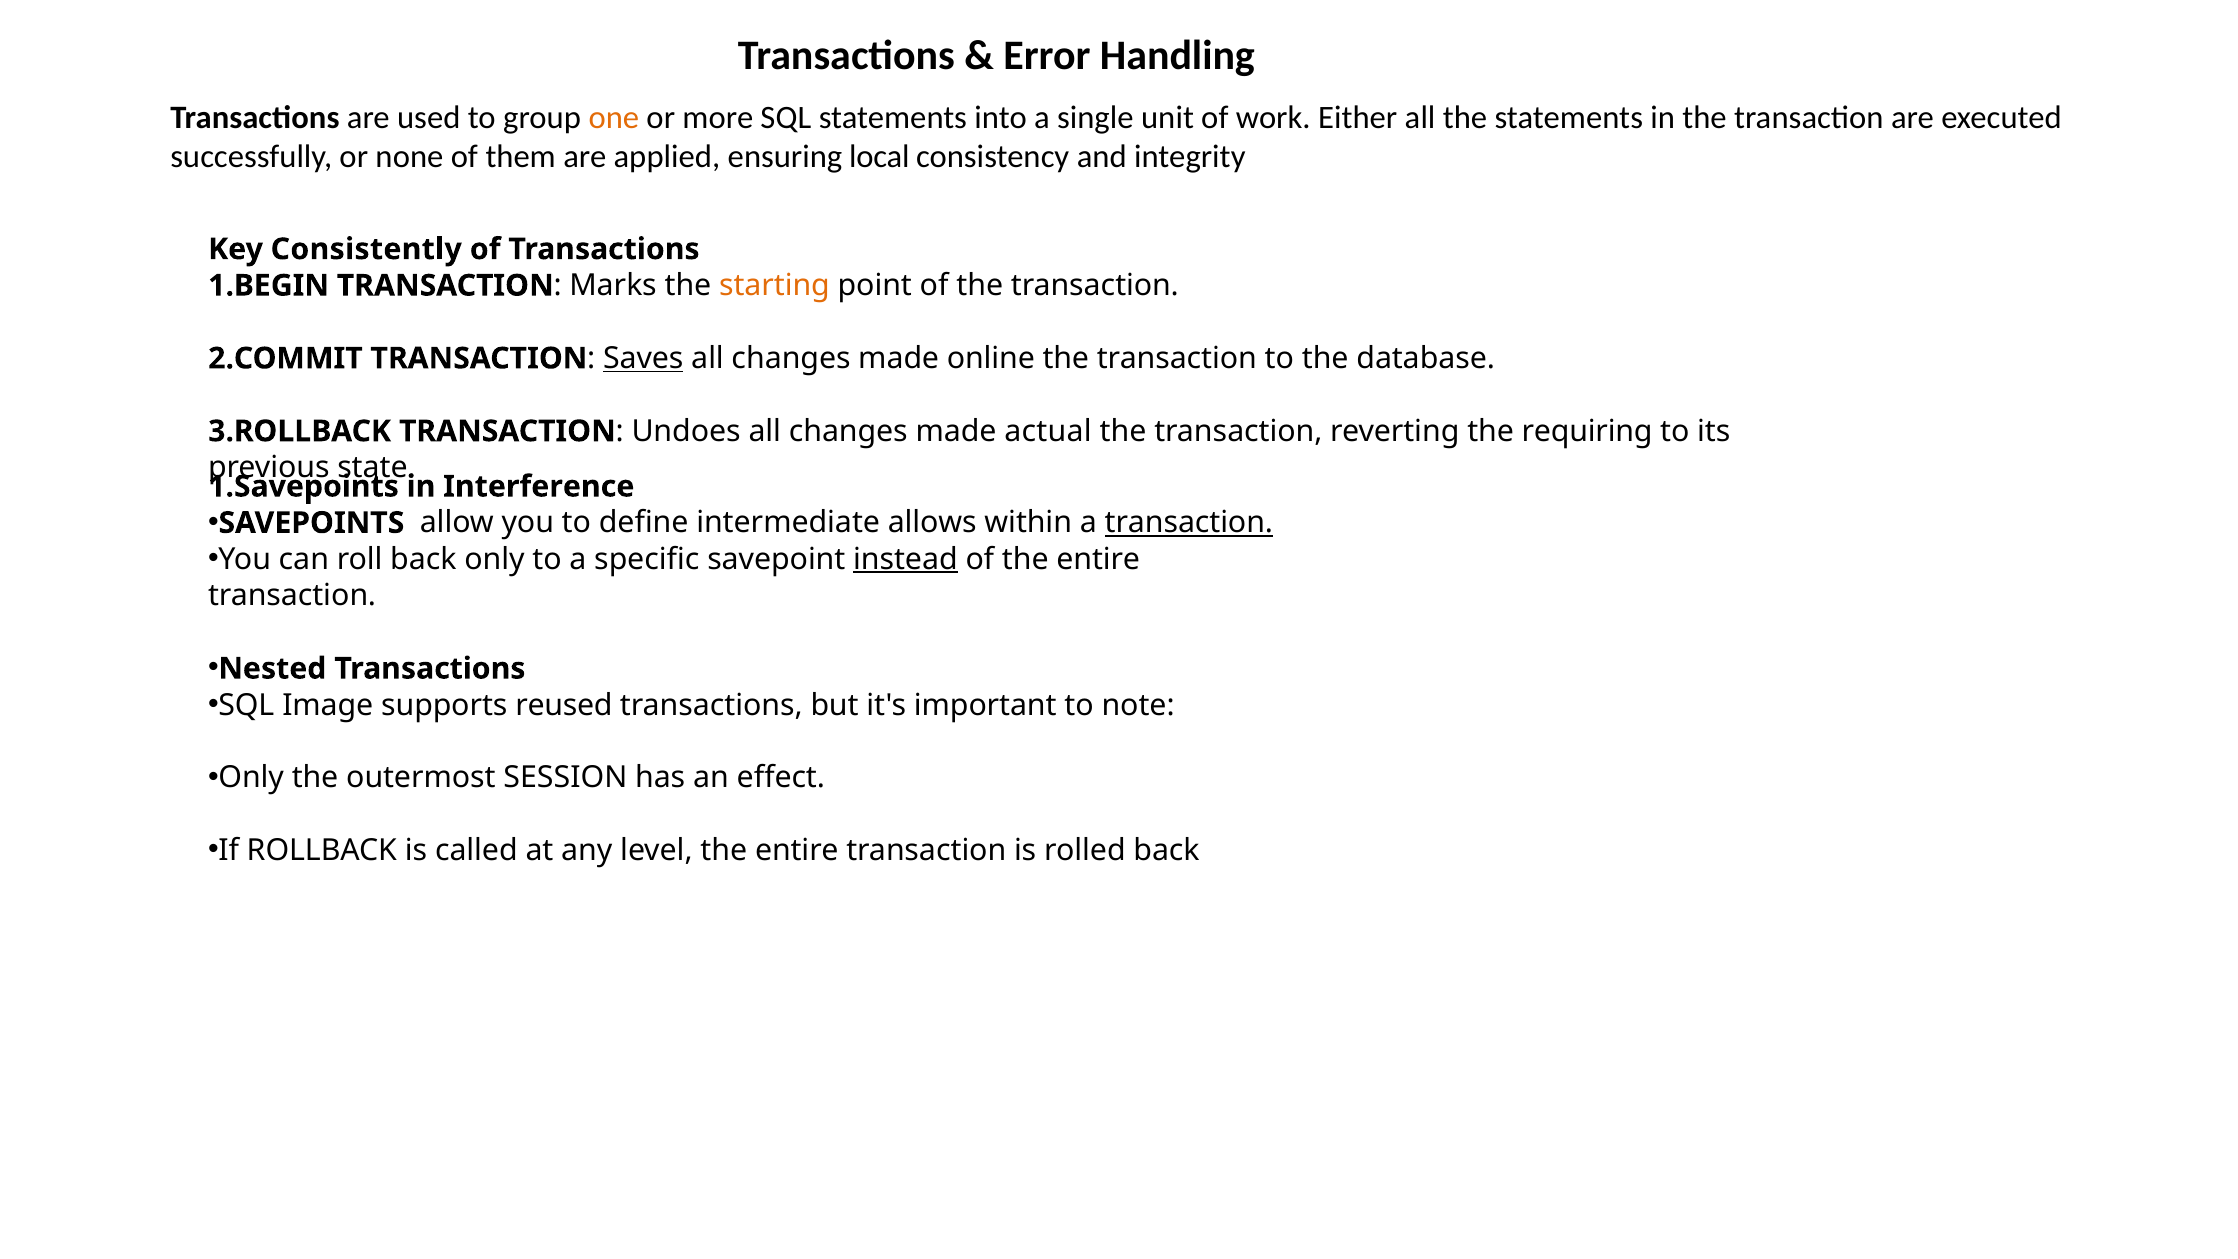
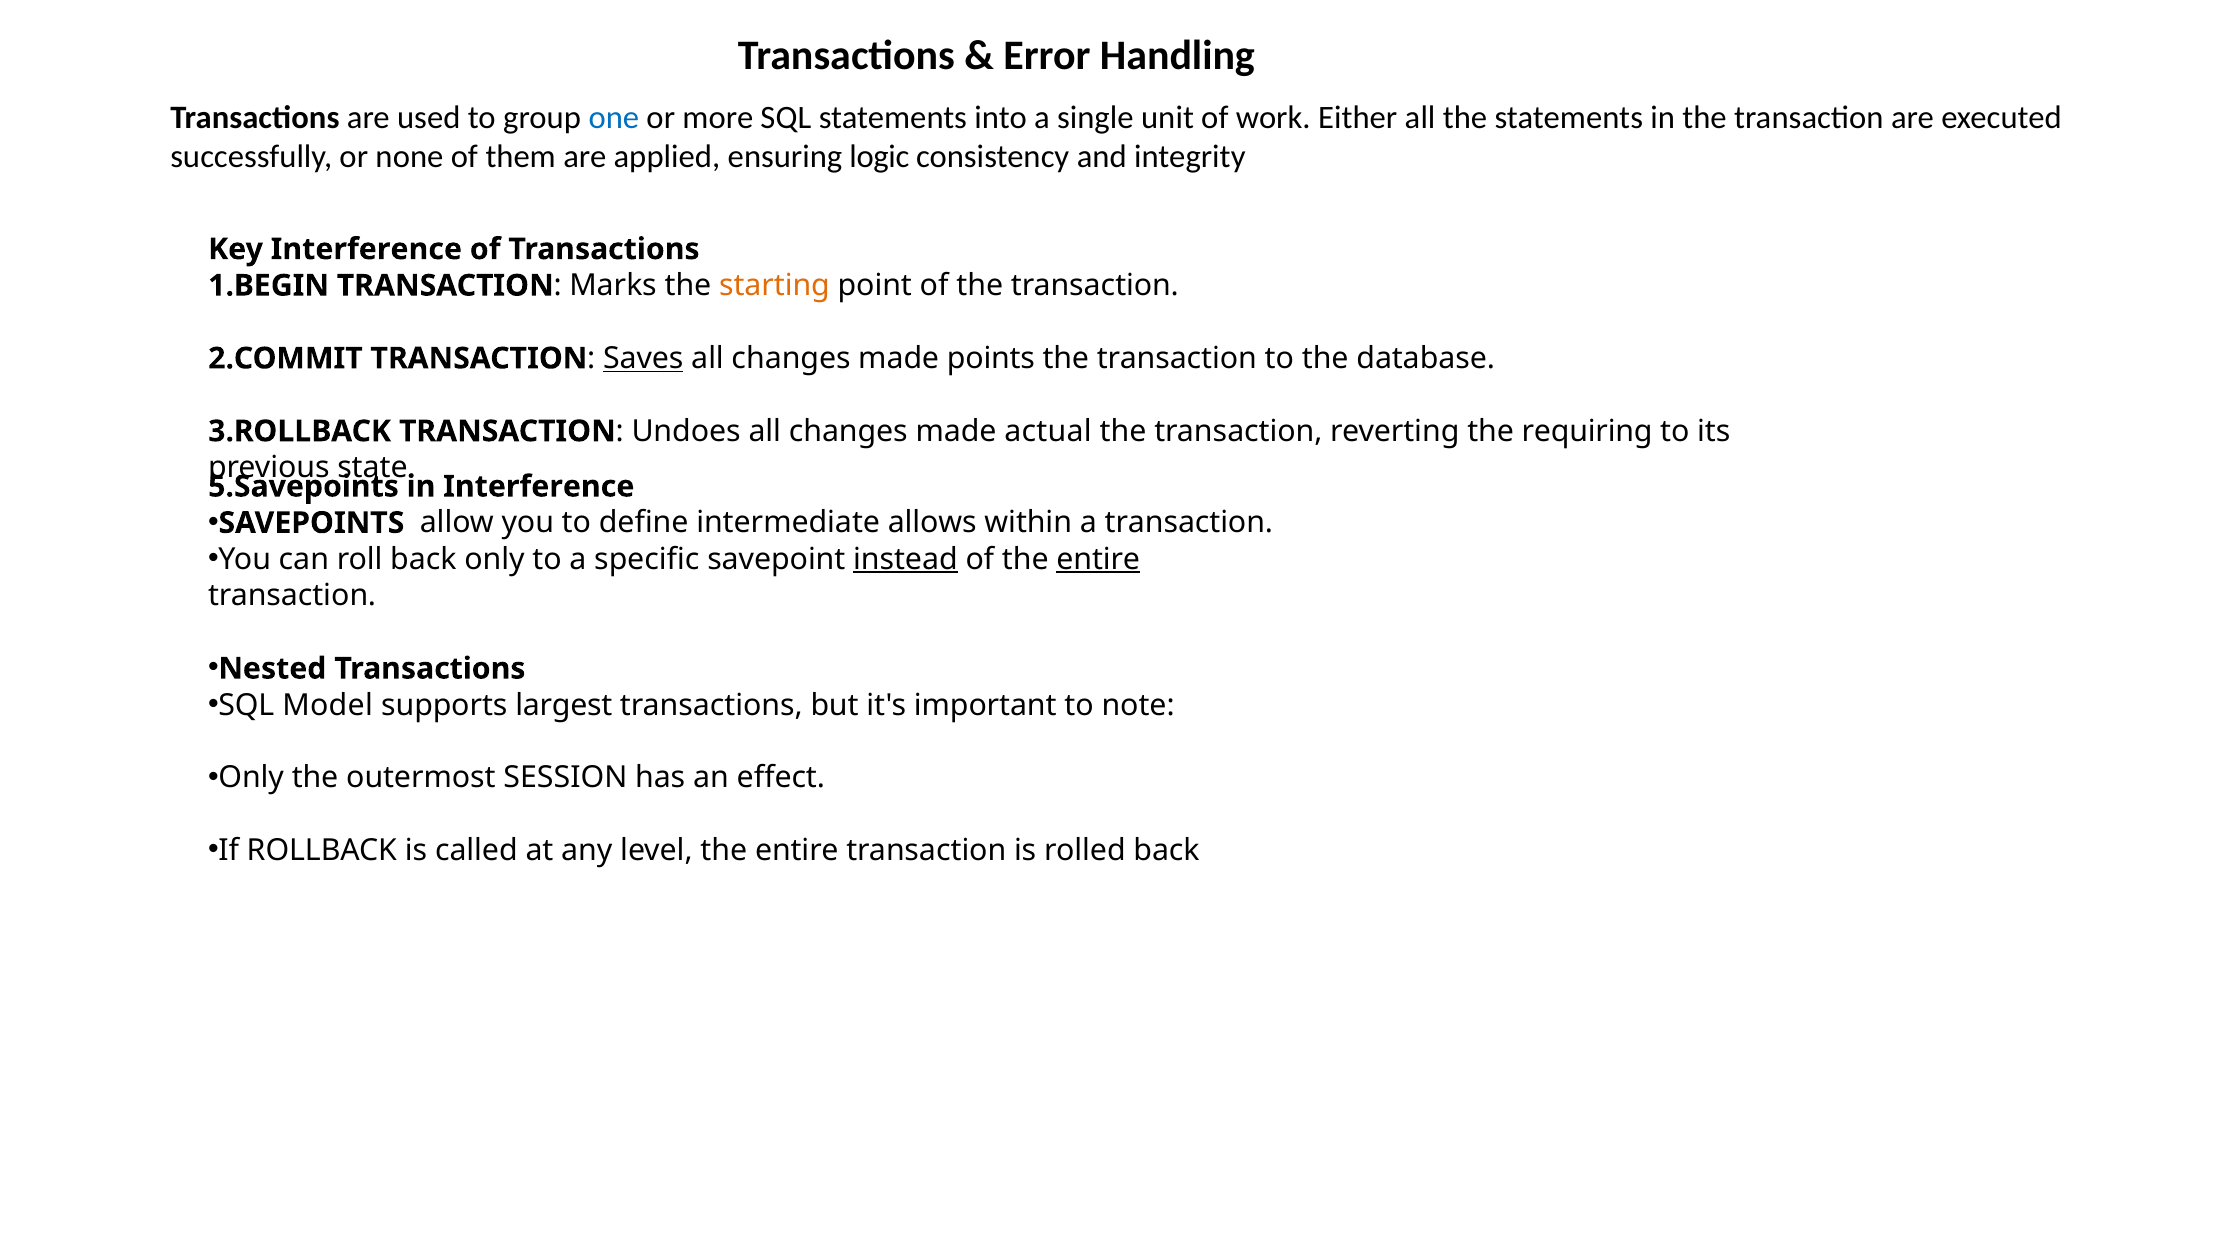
one colour: orange -> blue (614, 117)
local: local -> logic (879, 157)
Key Consistently: Consistently -> Interference (366, 249)
online: online -> points (991, 358)
1.Savepoints: 1.Savepoints -> 5.Savepoints (304, 486)
transaction underline: present -> none (1189, 523)
entire underline: none -> present (1098, 559)
Image: Image -> Model (328, 705)
reused: reused -> largest (564, 705)
